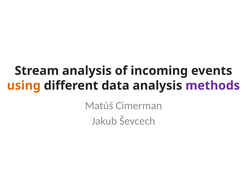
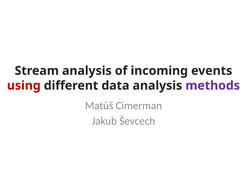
using colour: orange -> red (24, 86)
